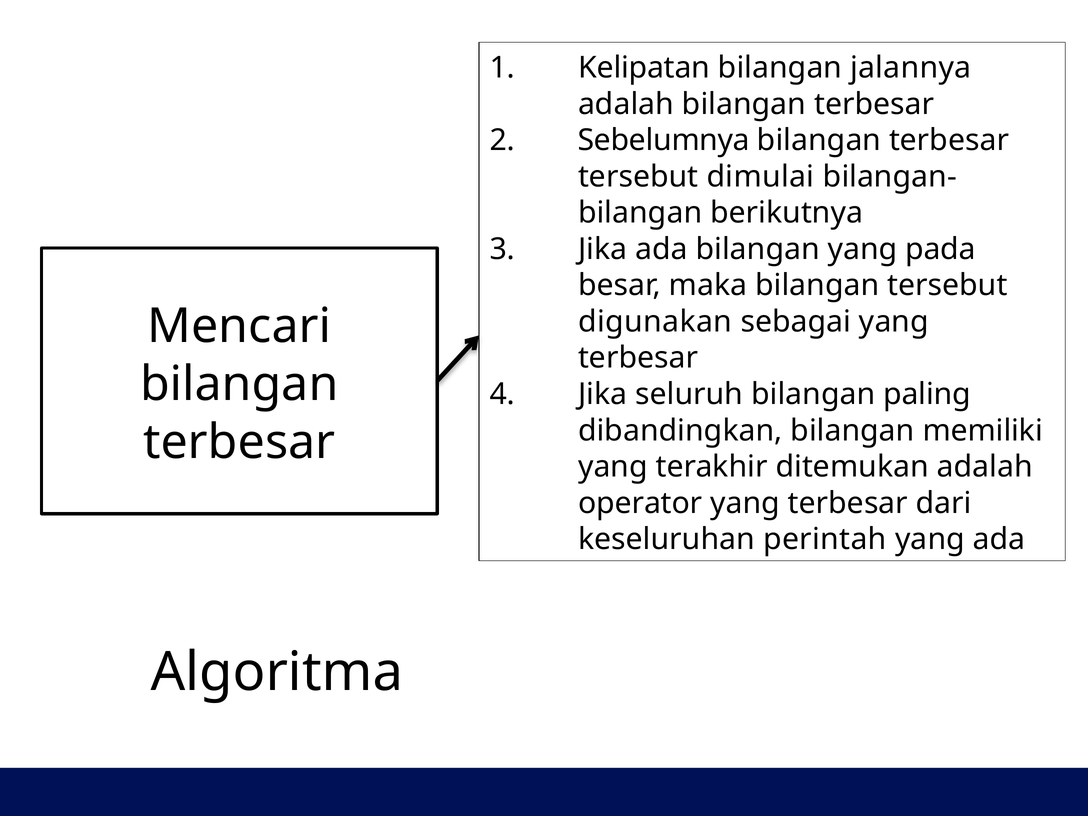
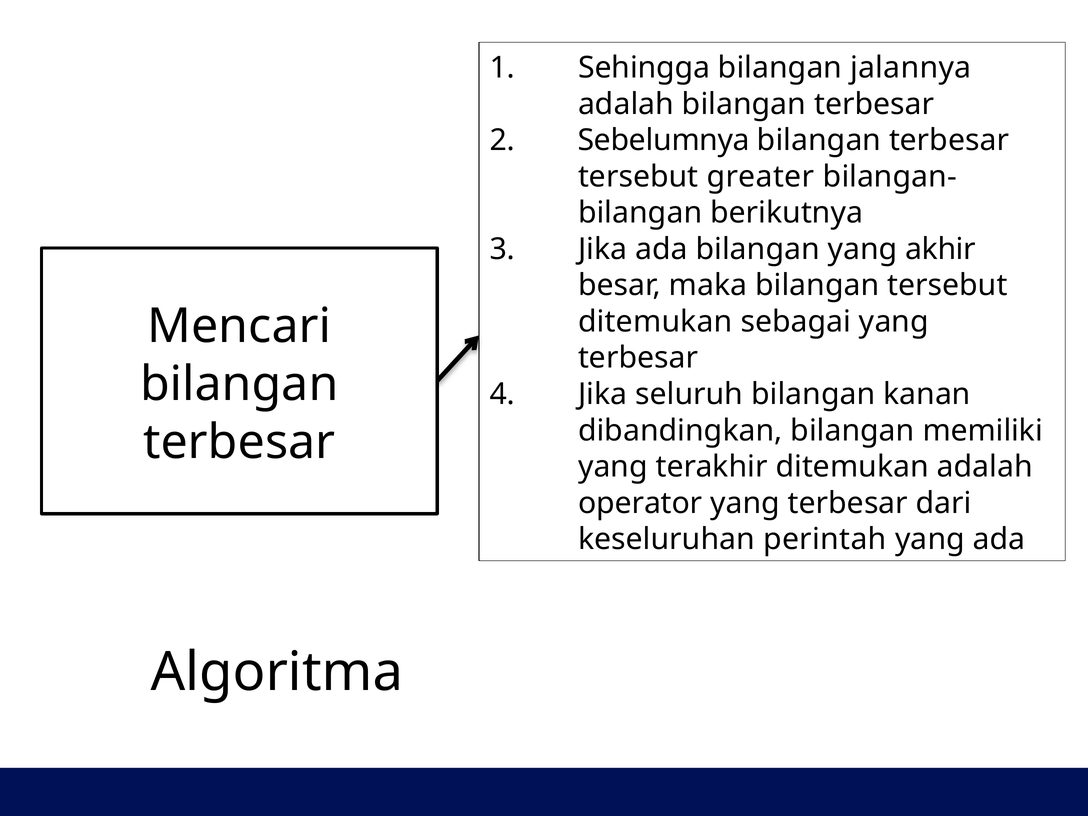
Kelipatan: Kelipatan -> Sehingga (644, 68)
dimulai: dimulai -> greater (760, 177)
pada: pada -> akhir (940, 249)
digunakan: digunakan -> ditemukan (655, 322)
paling: paling -> kanan (927, 394)
